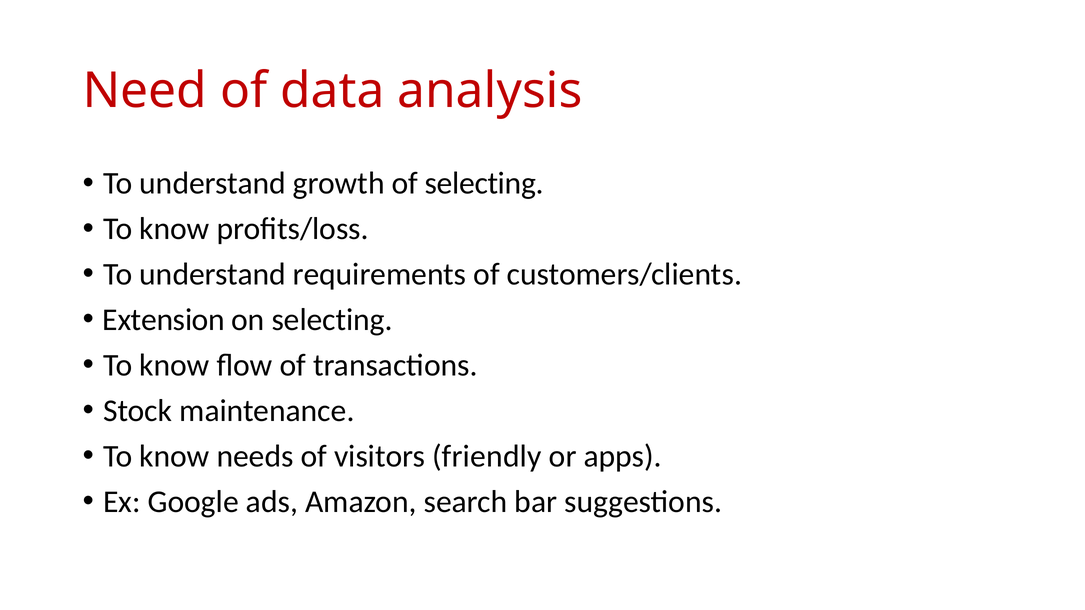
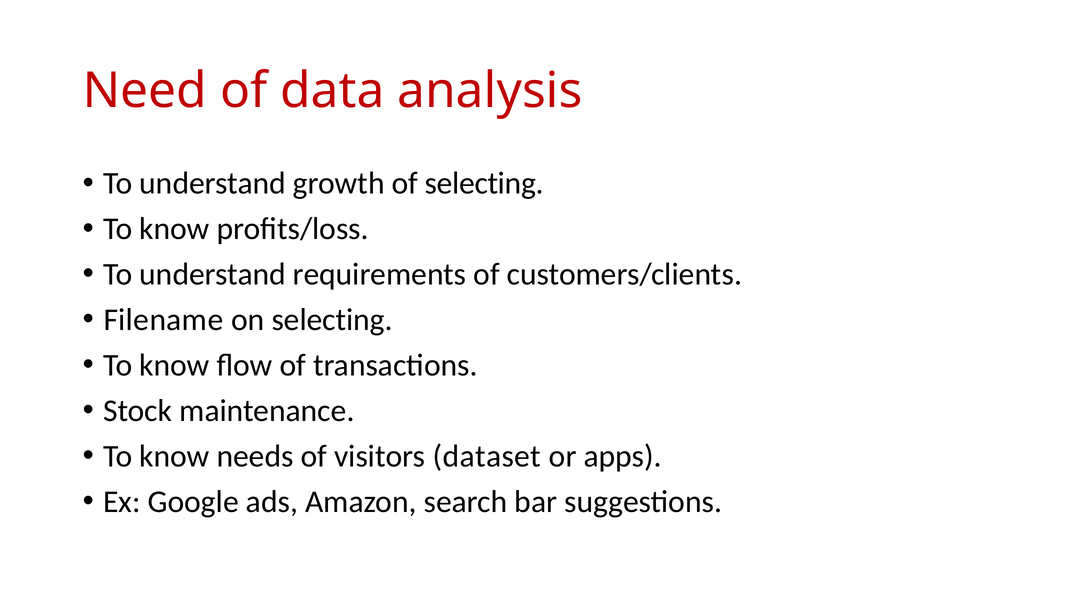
Extension: Extension -> Filename (163, 320)
friendly: friendly -> dataset (487, 456)
